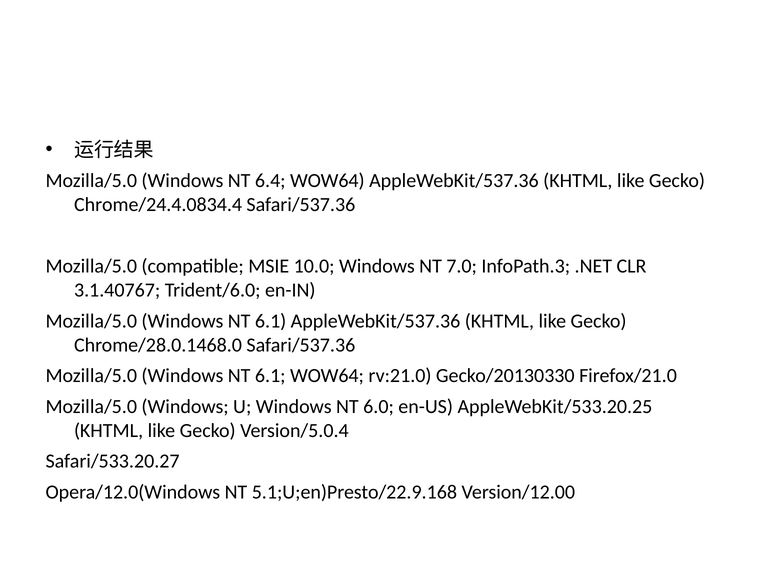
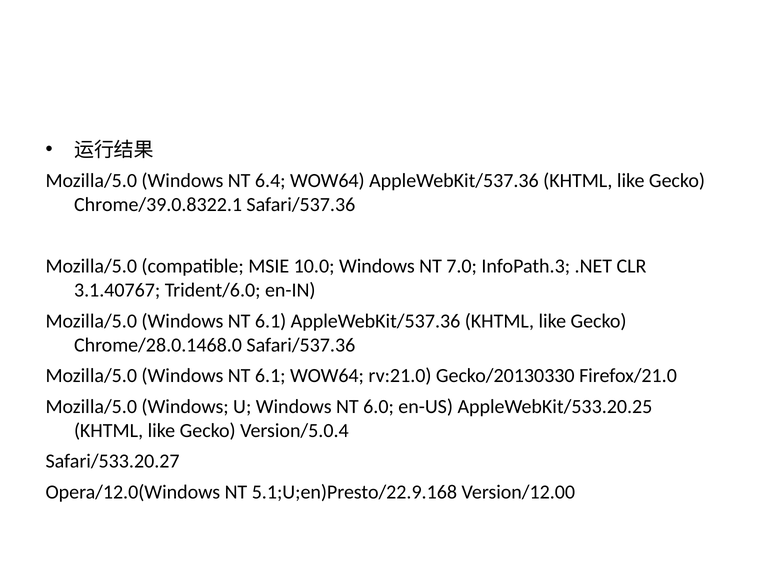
Chrome/24.4.0834.4: Chrome/24.4.0834.4 -> Chrome/39.0.8322.1 (158, 205)
